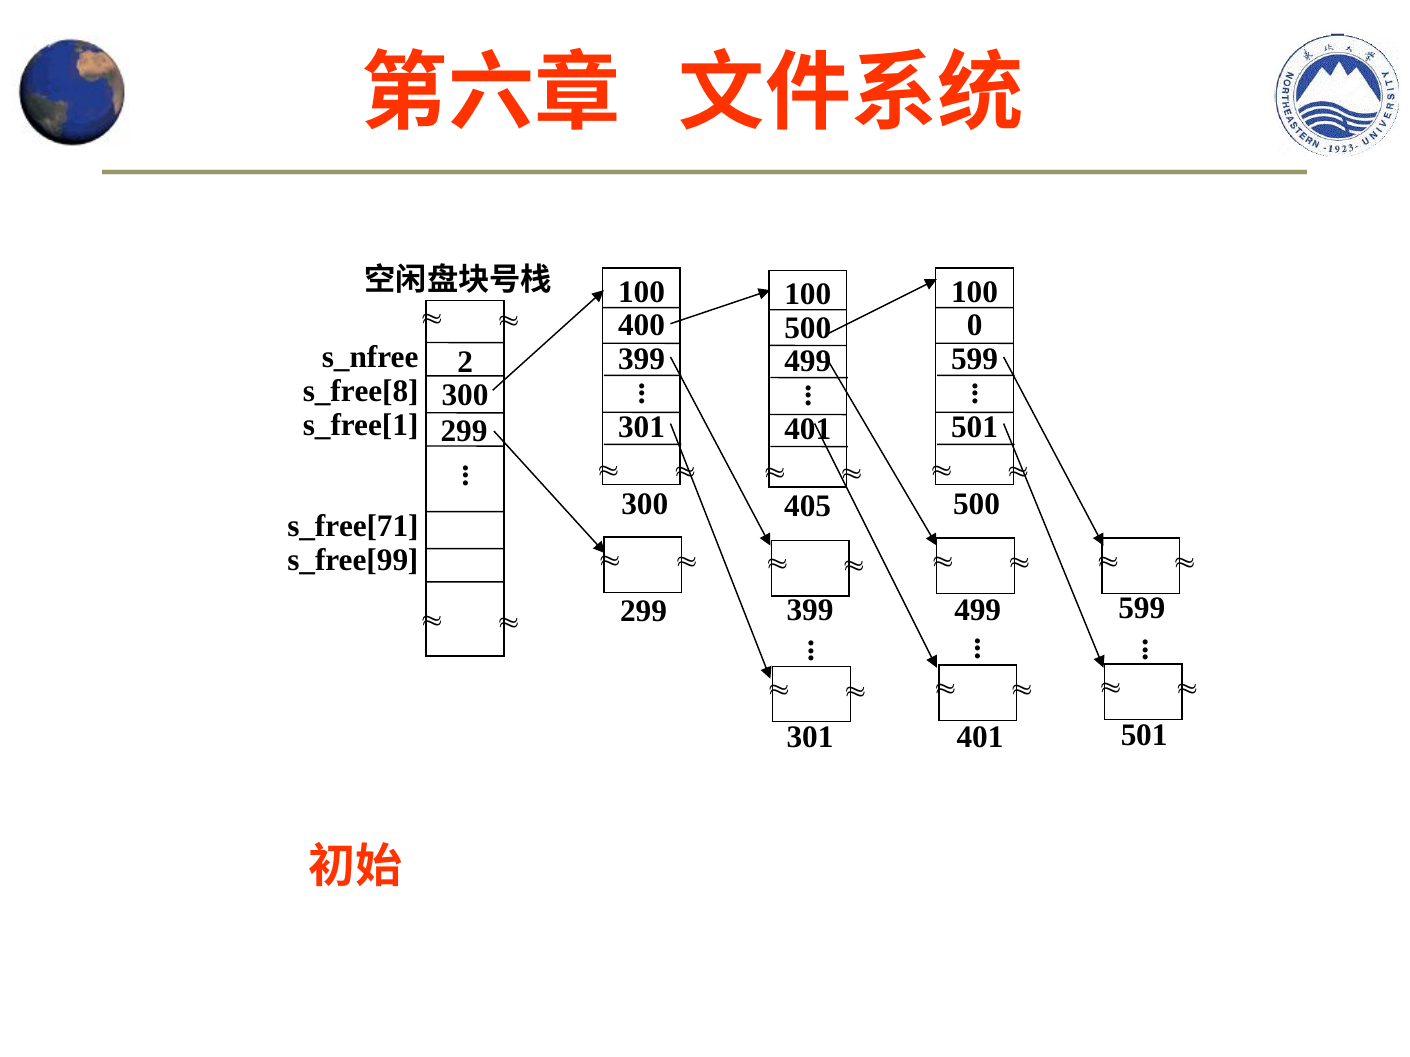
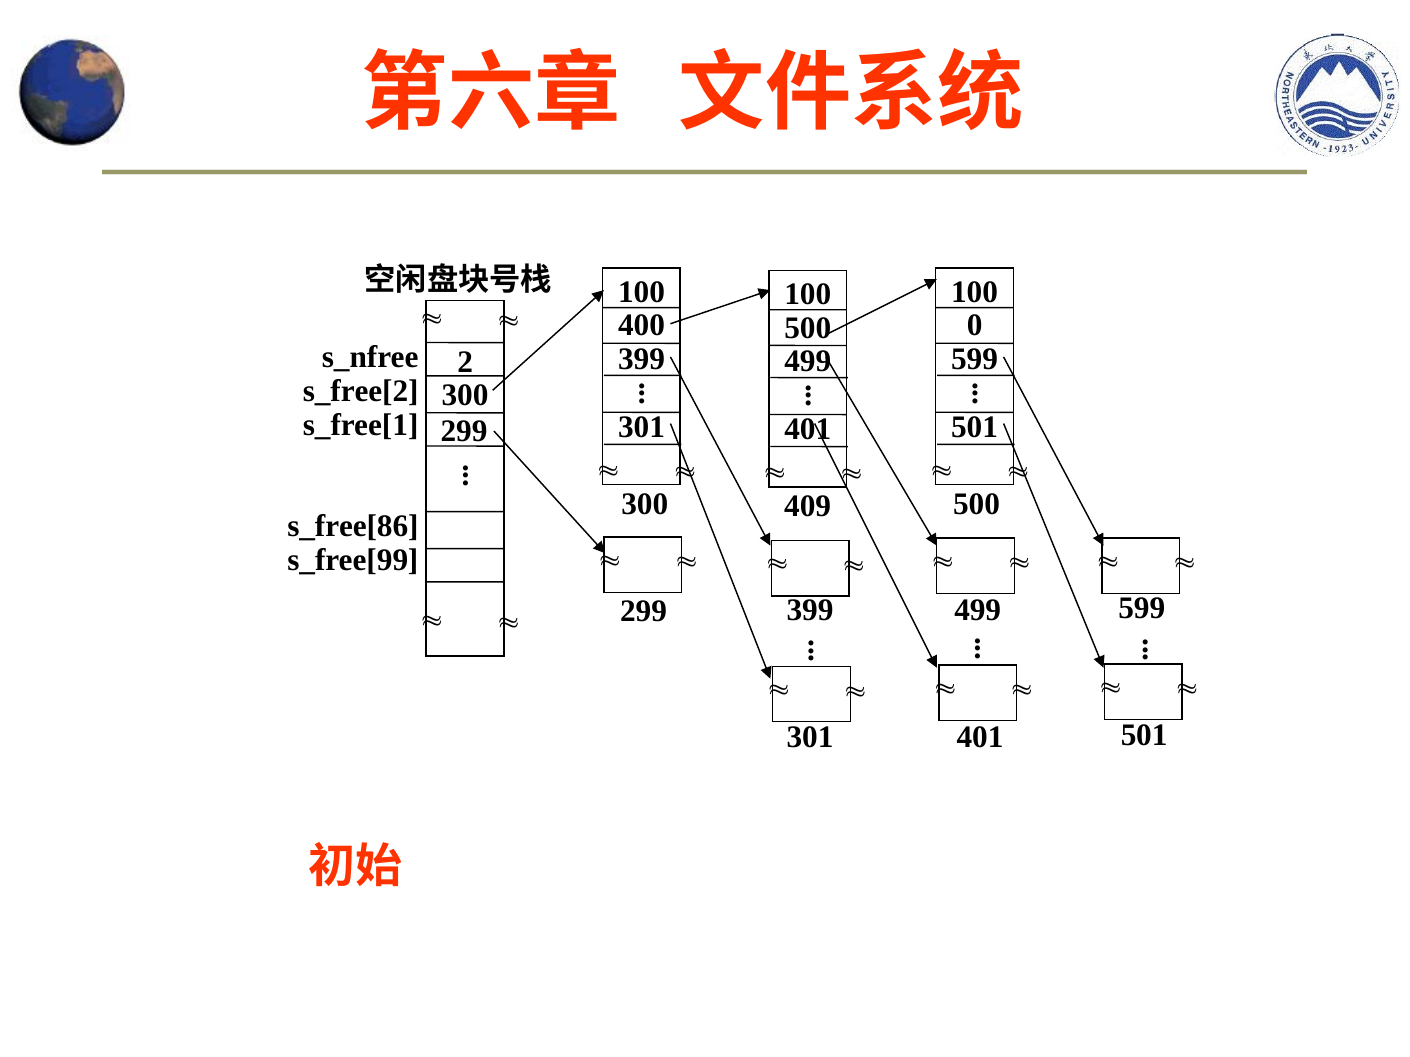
s_free[8: s_free[8 -> s_free[2 (361, 392)
405: 405 -> 409 (808, 506)
s_free[71: s_free[71 -> s_free[86 (353, 527)
